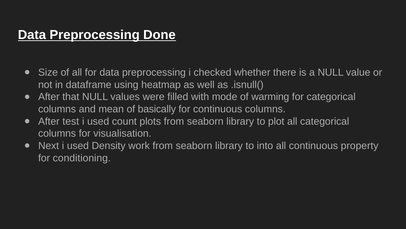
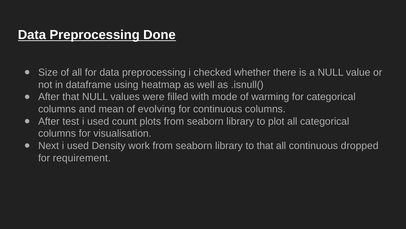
basically: basically -> evolving (157, 109)
to into: into -> that (265, 145)
property: property -> dropped (360, 145)
conditioning: conditioning -> requirement (82, 158)
